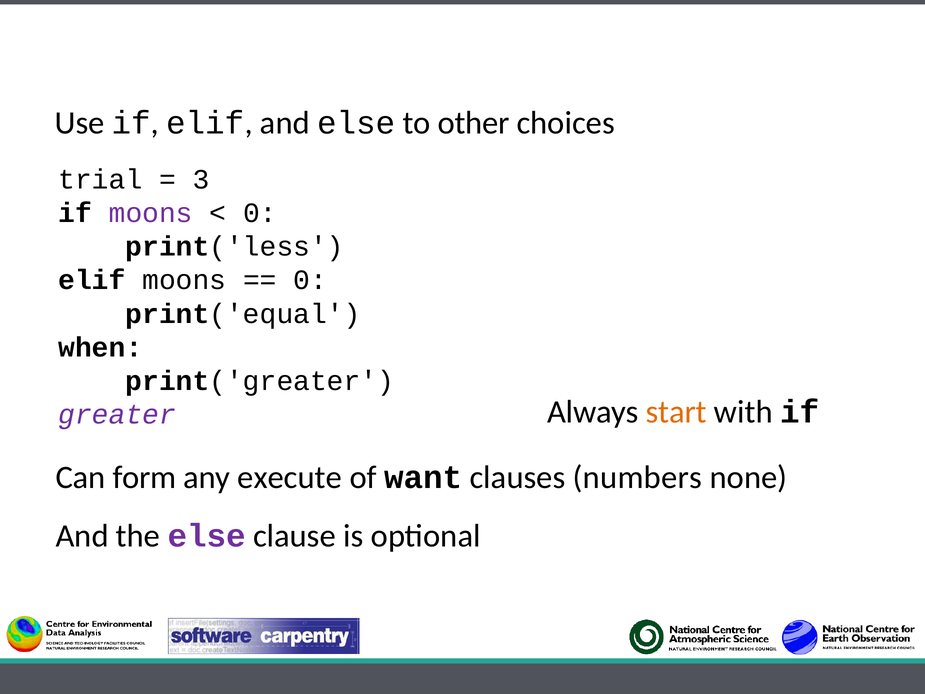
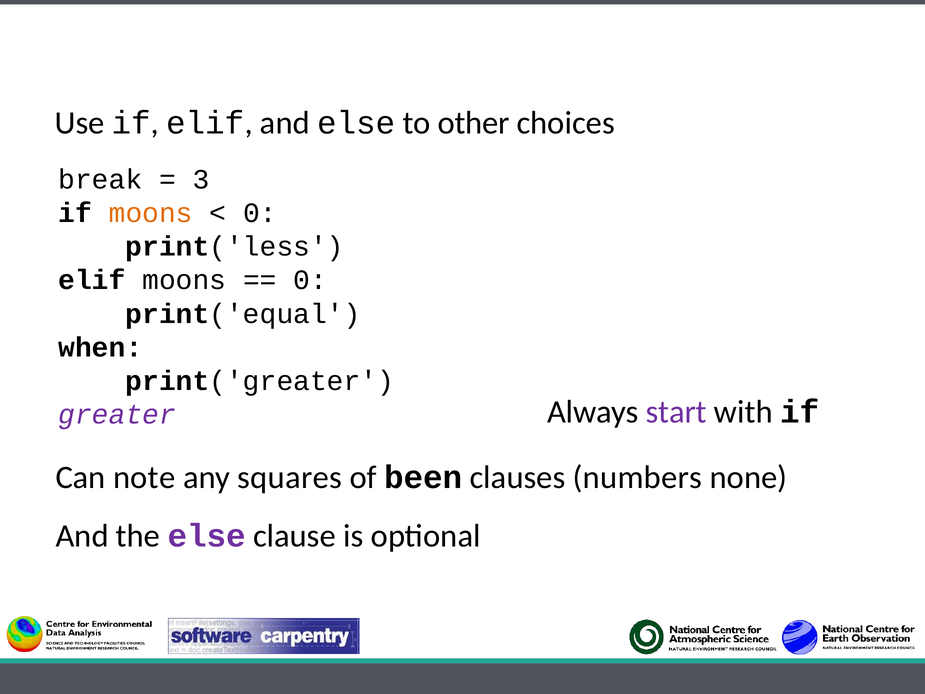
trial: trial -> break (100, 179)
moons colour: purple -> orange (151, 213)
start colour: orange -> purple (676, 412)
form: form -> note (144, 477)
execute: execute -> squares (290, 477)
want: want -> been (423, 477)
